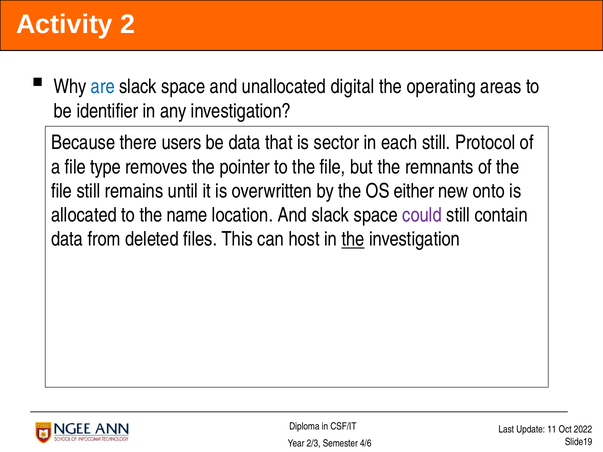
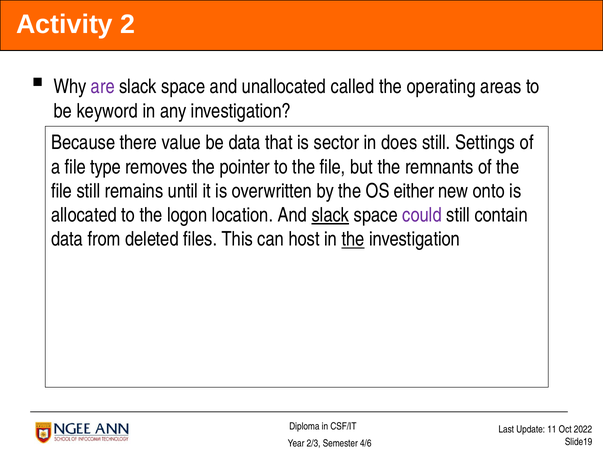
are colour: blue -> purple (103, 87)
digital: digital -> called (353, 87)
identifier: identifier -> keyword (107, 111)
users: users -> value (181, 143)
each: each -> does (399, 143)
Protocol: Protocol -> Settings (485, 143)
name: name -> logon (187, 215)
slack underline: none -> present (330, 215)
